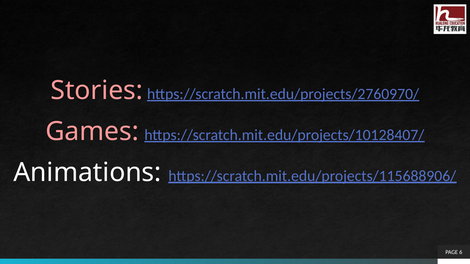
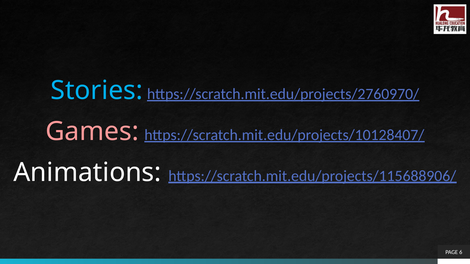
Stories colour: pink -> light blue (97, 91)
